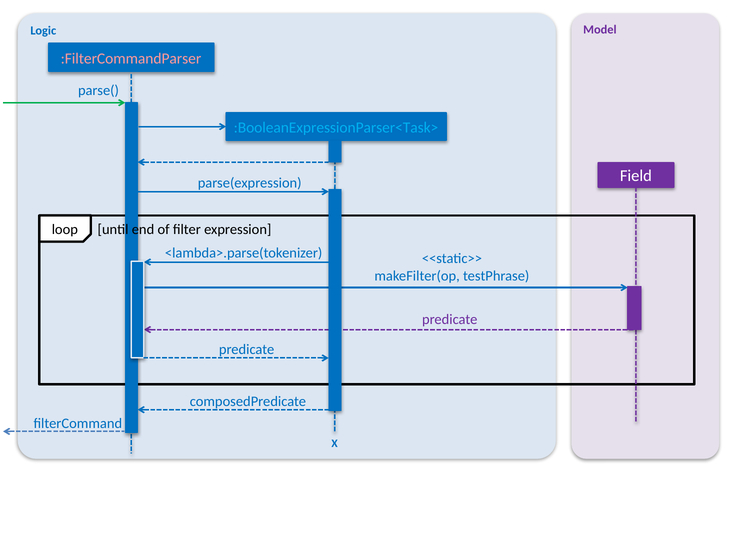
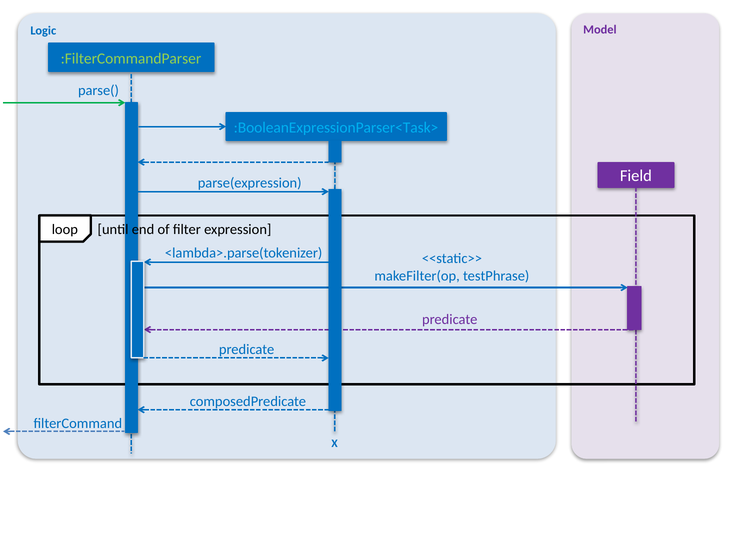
:FilterCommandParser colour: pink -> light green (131, 58)
